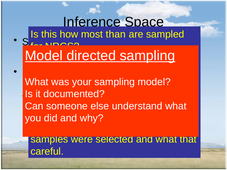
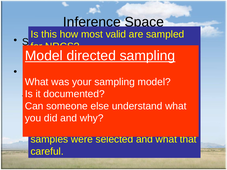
most than: than -> valid (116, 34)
